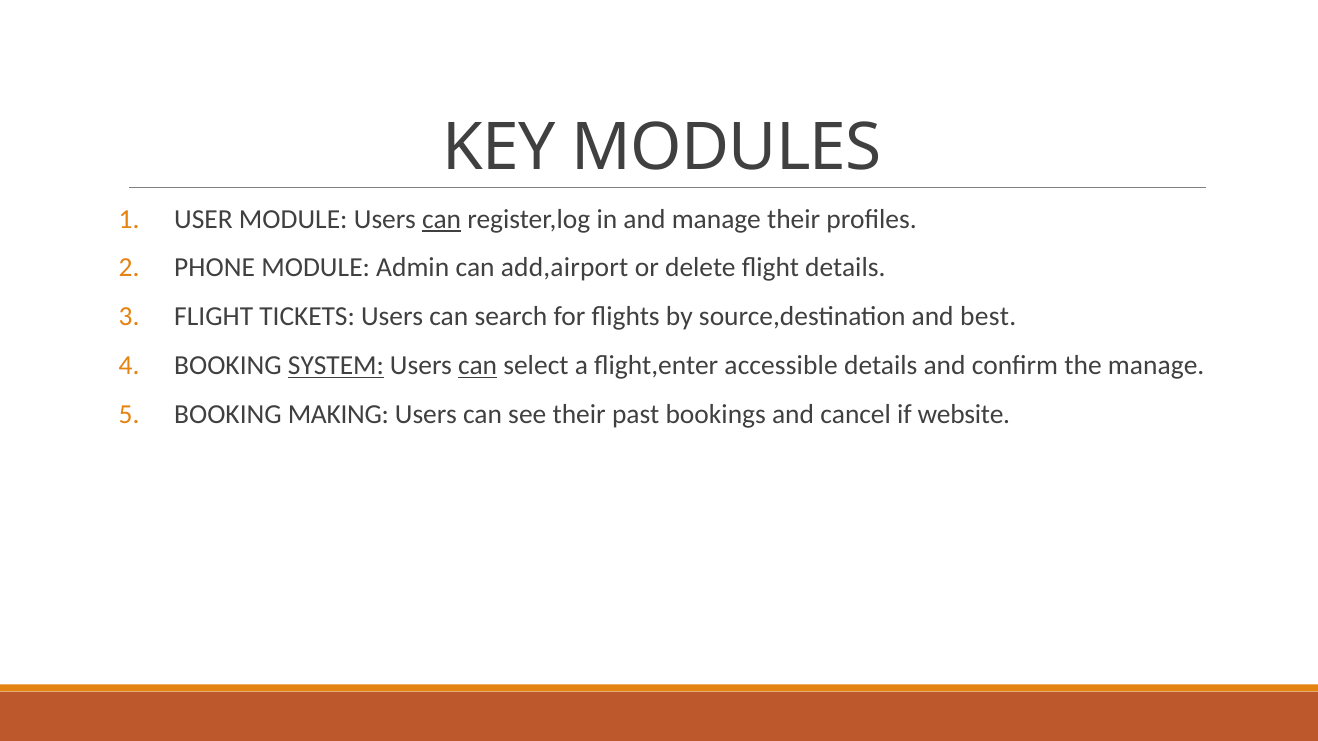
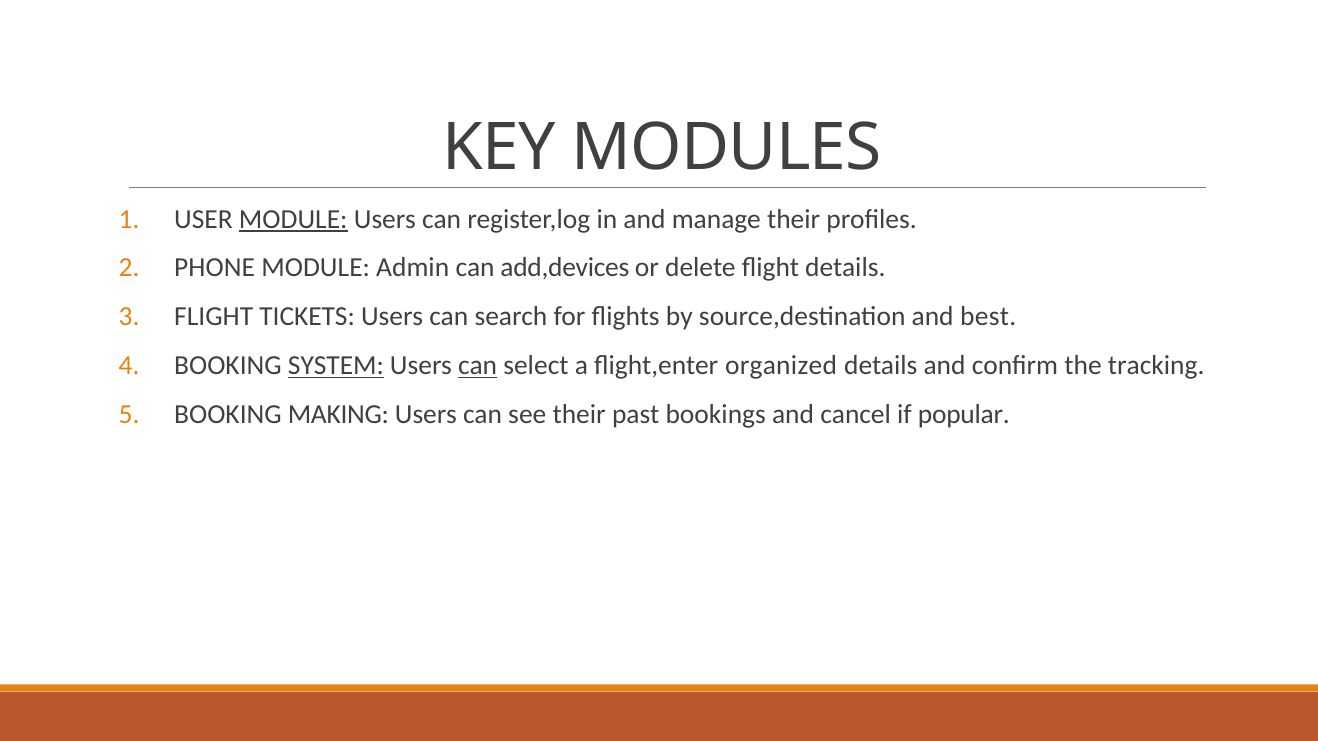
MODULE underline: none -> present (293, 219)
can underline: present -> none (442, 219)
add,airport: add,airport -> add,devices (565, 268)
accessible: accessible -> organized (781, 366)
the manage: manage -> tracking (1156, 366)
website: website -> popular (964, 415)
